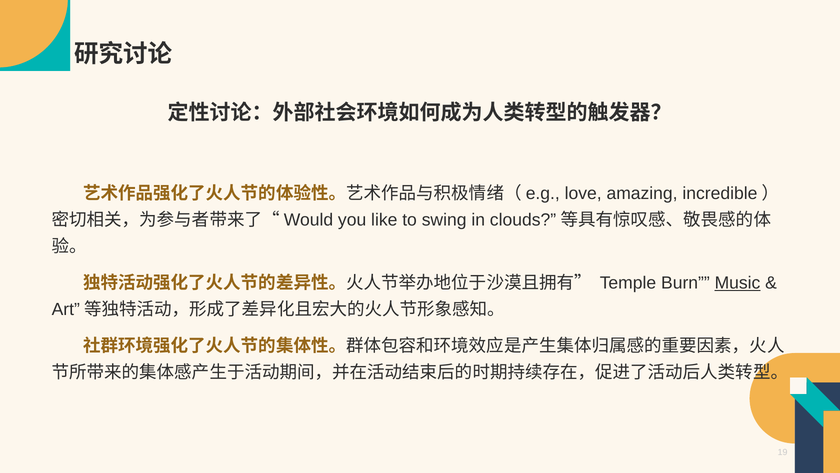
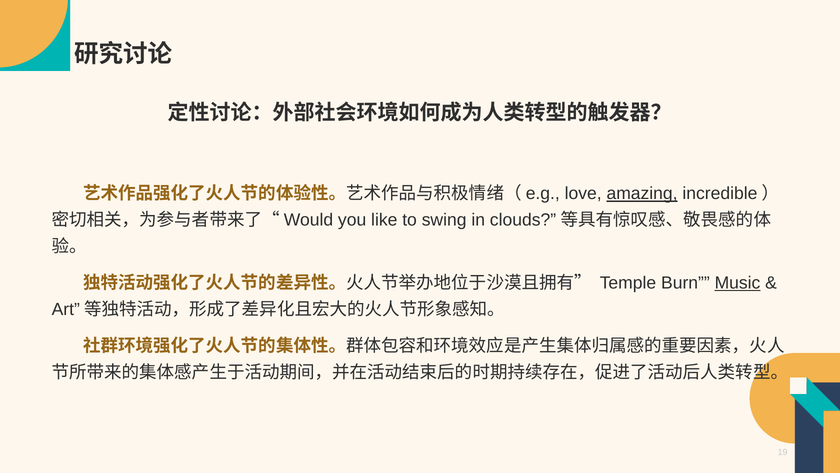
amazing underline: none -> present (642, 193)
